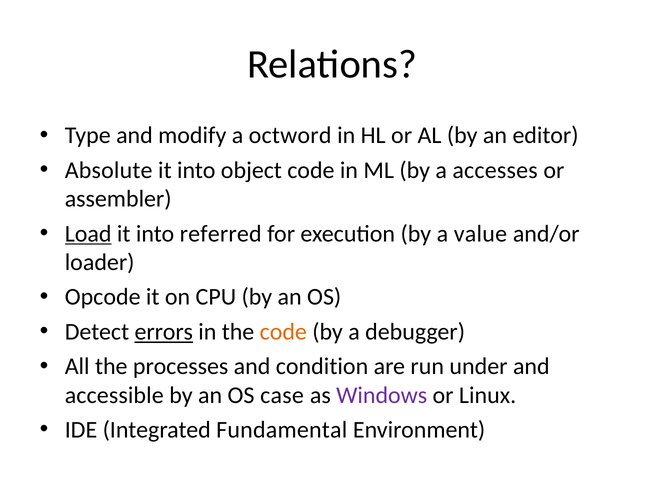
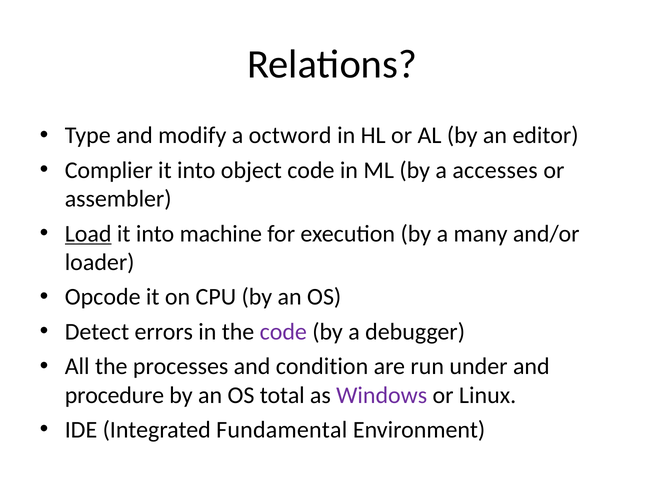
Absolute: Absolute -> Complier (109, 170)
referred: referred -> machine (221, 234)
value: value -> many (481, 234)
errors underline: present -> none (164, 332)
code colour: orange -> purple (283, 332)
accessible: accessible -> procedure (114, 395)
case: case -> total (282, 395)
